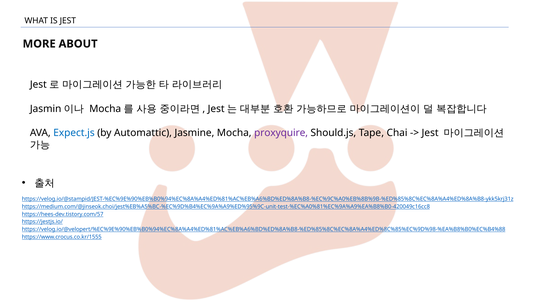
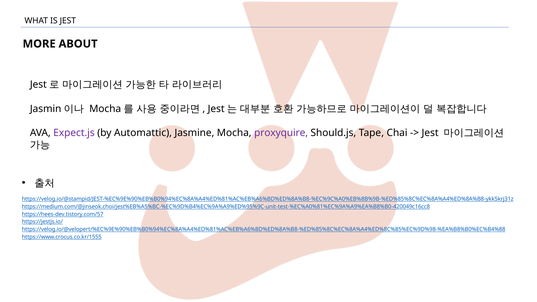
Expect.js colour: blue -> purple (74, 133)
